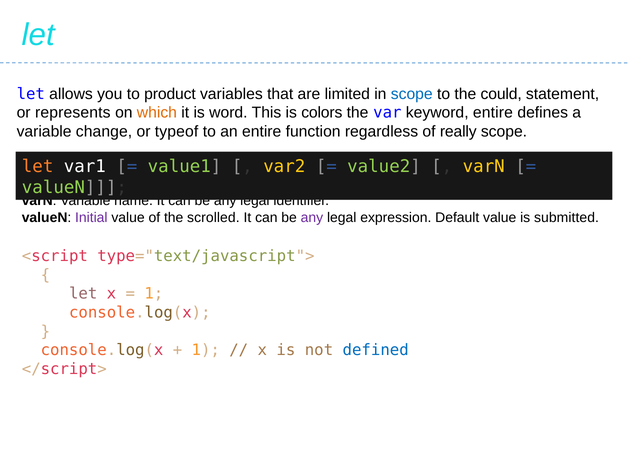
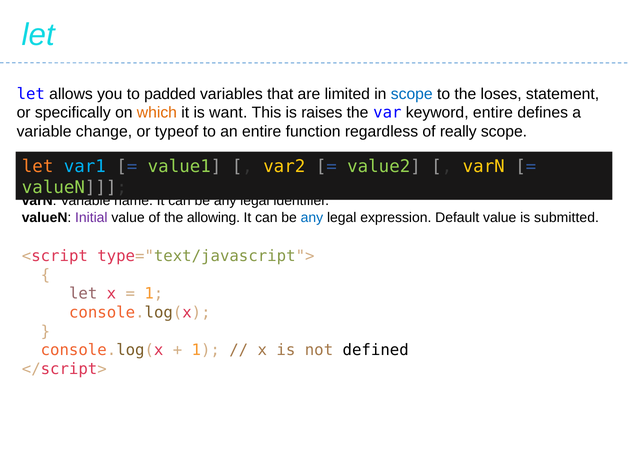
product: product -> padded (170, 94)
could: could -> loses (501, 94)
represents: represents -> specifically (73, 113)
word: word -> want (228, 113)
colors: colors -> raises (322, 113)
var1 colour: white -> light blue (85, 167)
scrolled: scrolled -> allowing (213, 218)
any colour: purple -> blue (312, 218)
defined colour: blue -> black (376, 350)
